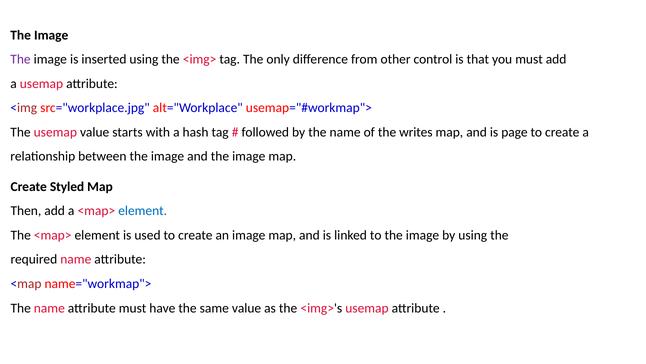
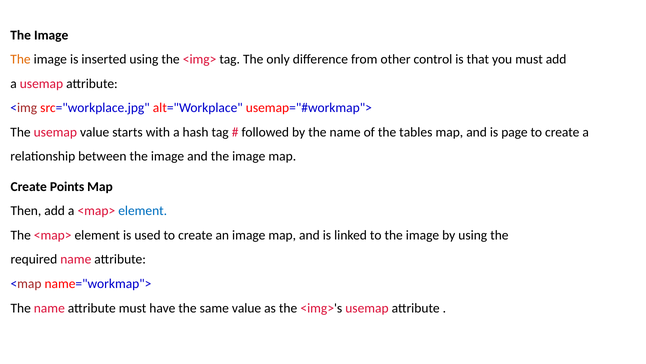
The colour: purple -> orange (21, 59)
writes: writes -> tables (416, 132)
Styled: Styled -> Points (67, 186)
